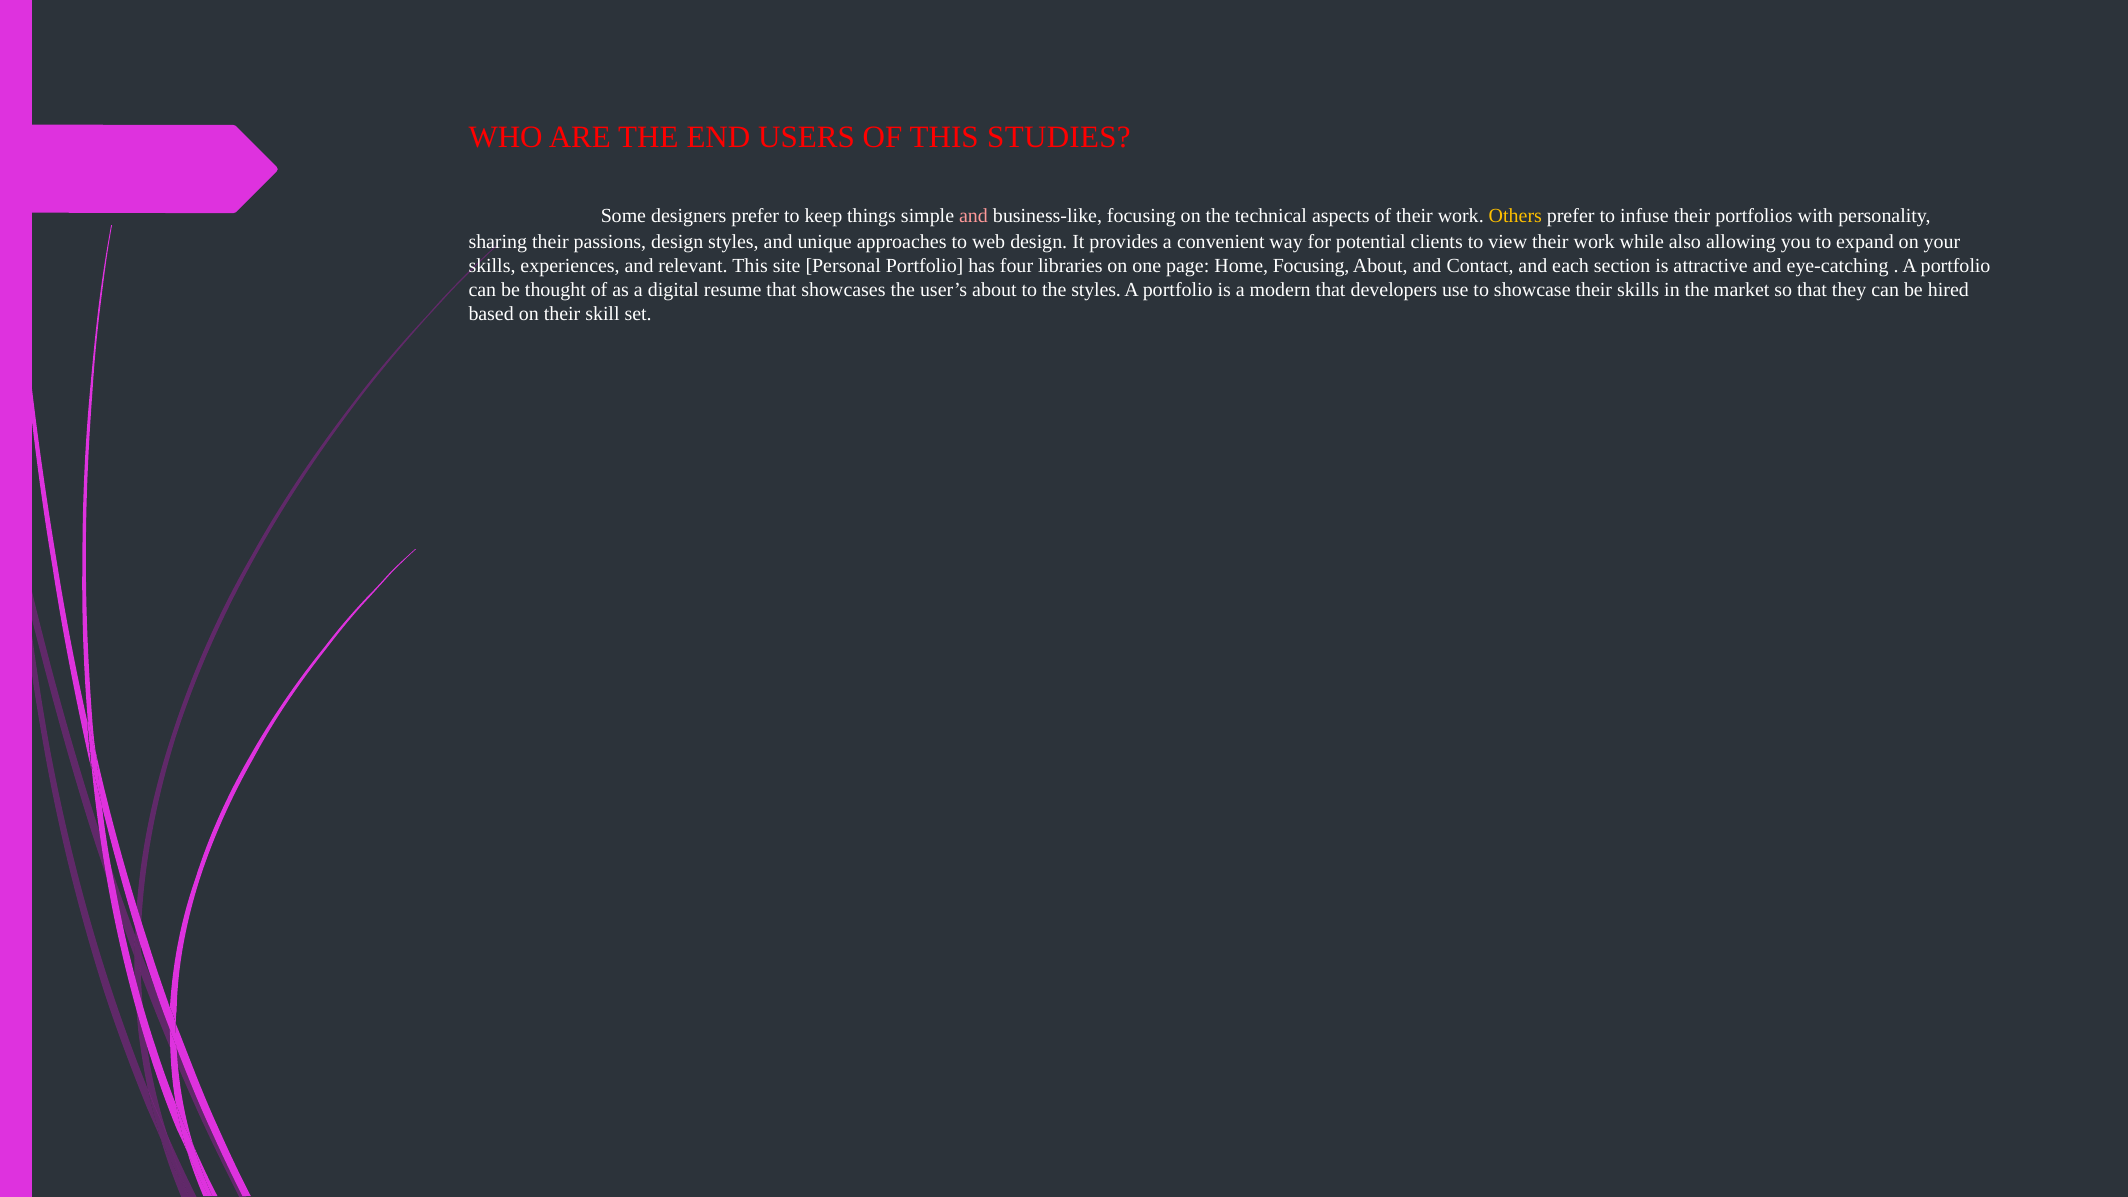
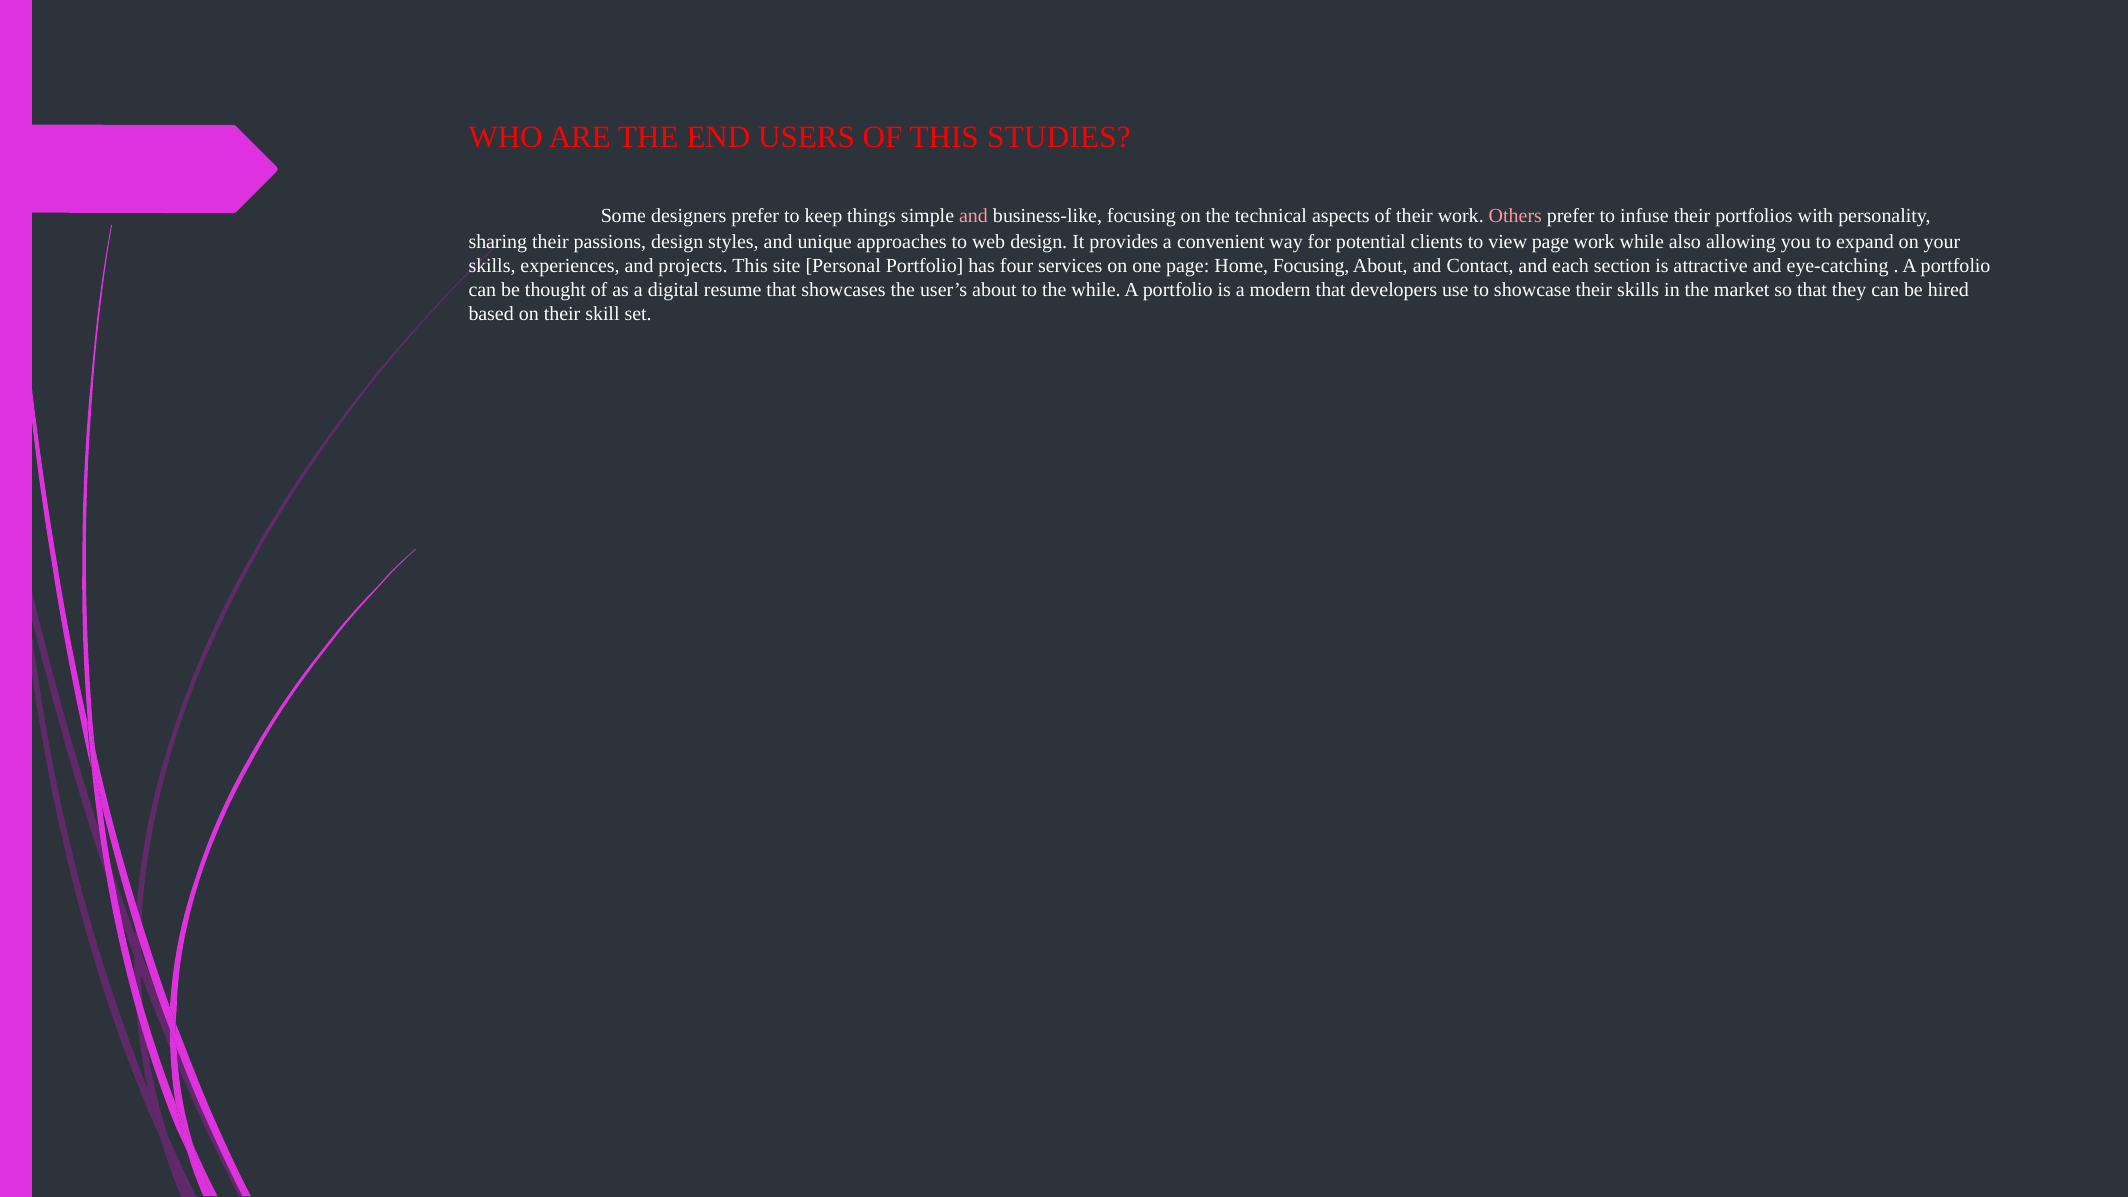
Others colour: yellow -> pink (1515, 216)
view their: their -> page (1550, 242)
relevant: relevant -> projects (693, 266)
libraries: libraries -> services (1070, 266)
the styles: styles -> while (1096, 290)
